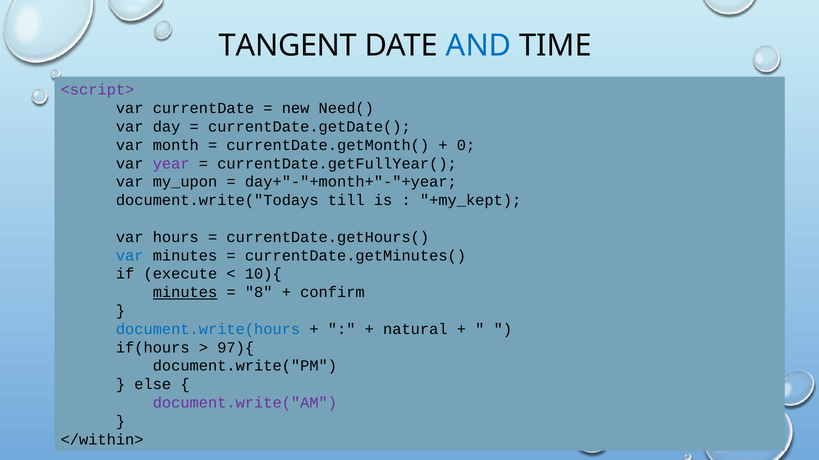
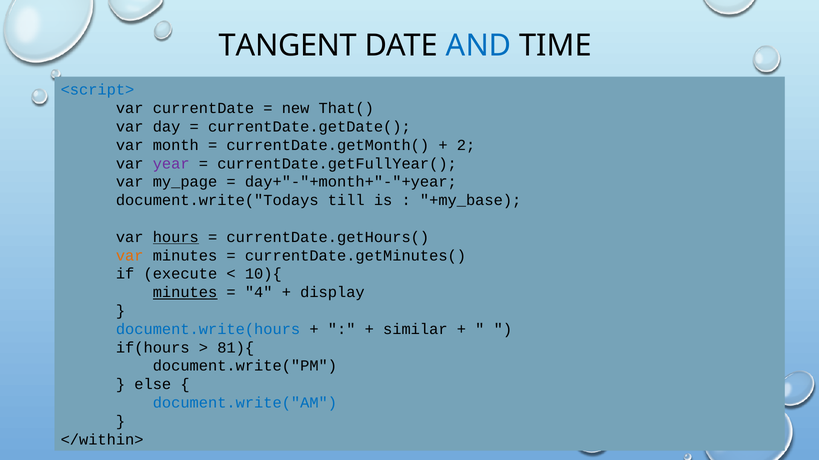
<script> colour: purple -> blue (97, 90)
Need(: Need( -> That( (346, 108)
0: 0 -> 2 (466, 145)
my_upon: my_upon -> my_page (185, 182)
+my_kept: +my_kept -> +my_base (471, 201)
hours underline: none -> present (176, 237)
var colour: blue -> orange (130, 256)
8: 8 -> 4 (259, 293)
confirm: confirm -> display (332, 293)
natural: natural -> similar (415, 330)
97){: 97){ -> 81){ (236, 348)
document.write("AM colour: purple -> blue (245, 403)
